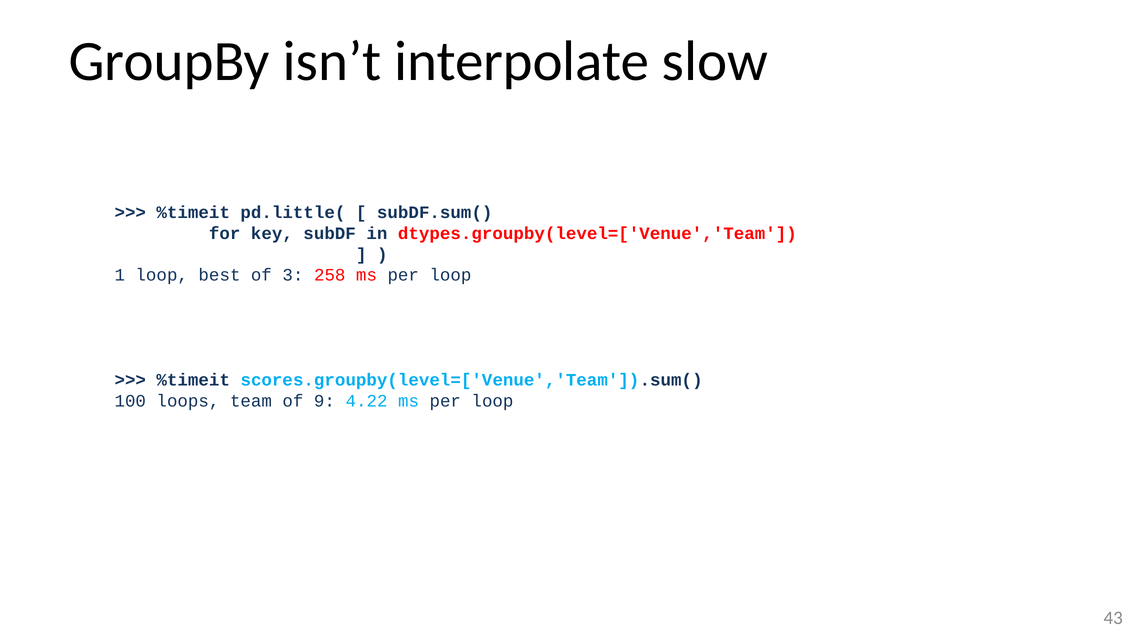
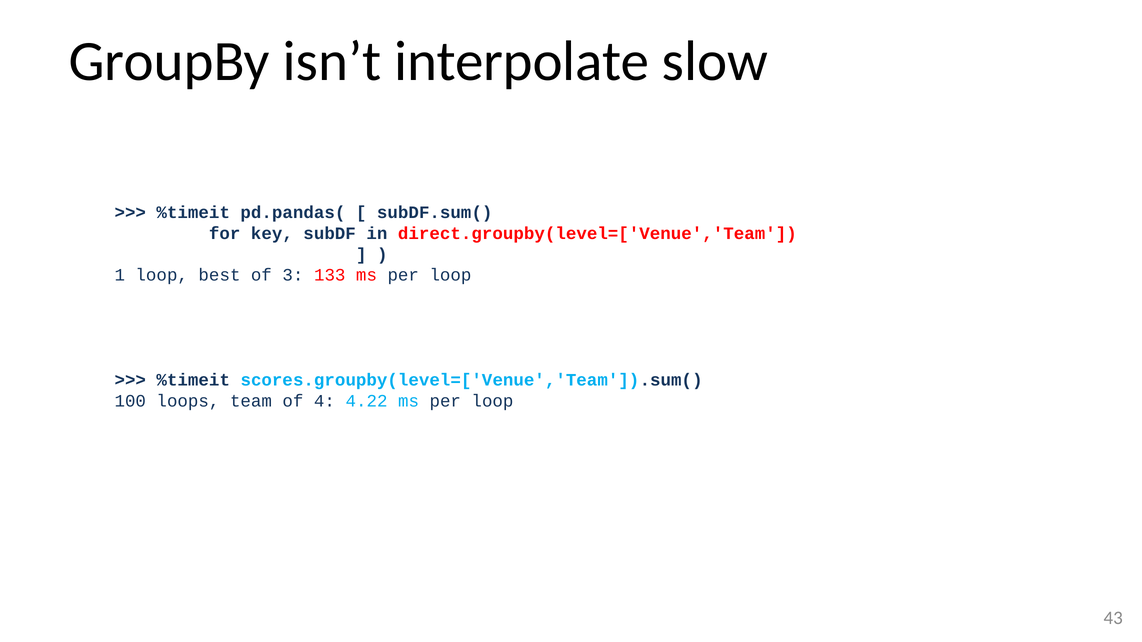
pd.little(: pd.little( -> pd.pandas( (293, 213)
dtypes.groupby(level=['Venue','Team: dtypes.groupby(level=['Venue','Team -> direct.groupby(level=['Venue','Team (597, 233)
258: 258 -> 133 (330, 275)
9: 9 -> 4 (324, 401)
